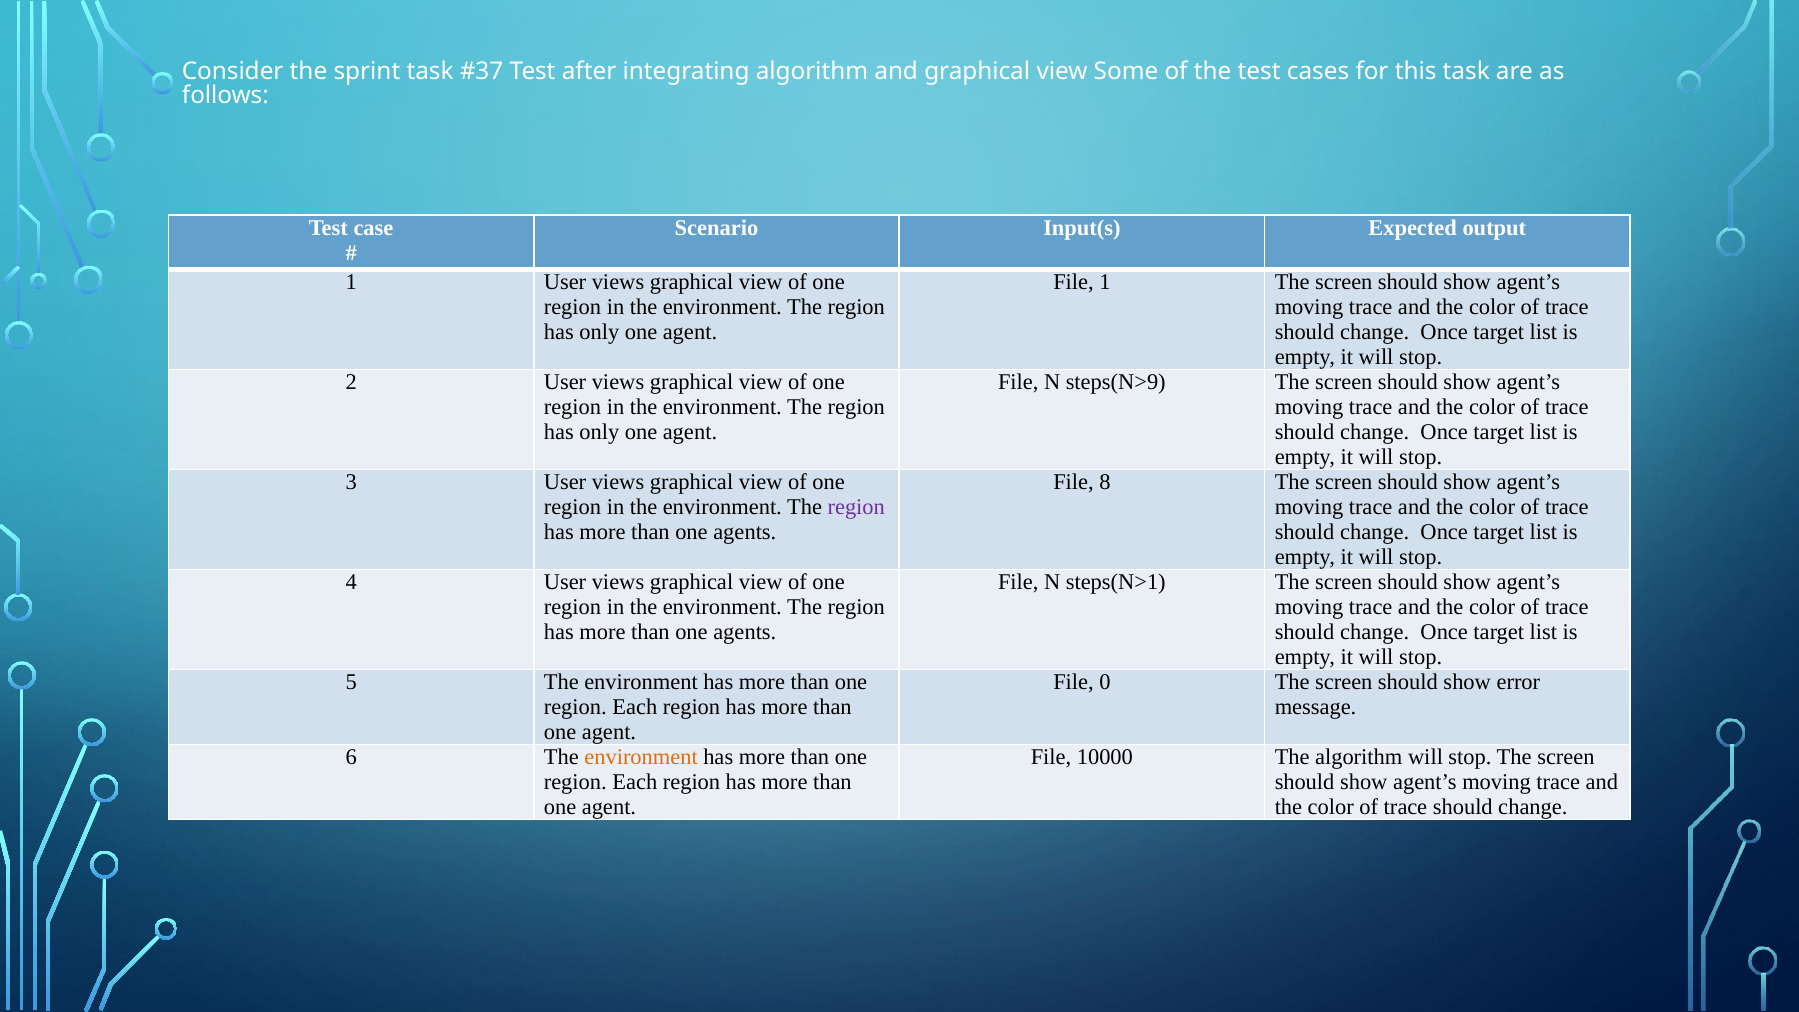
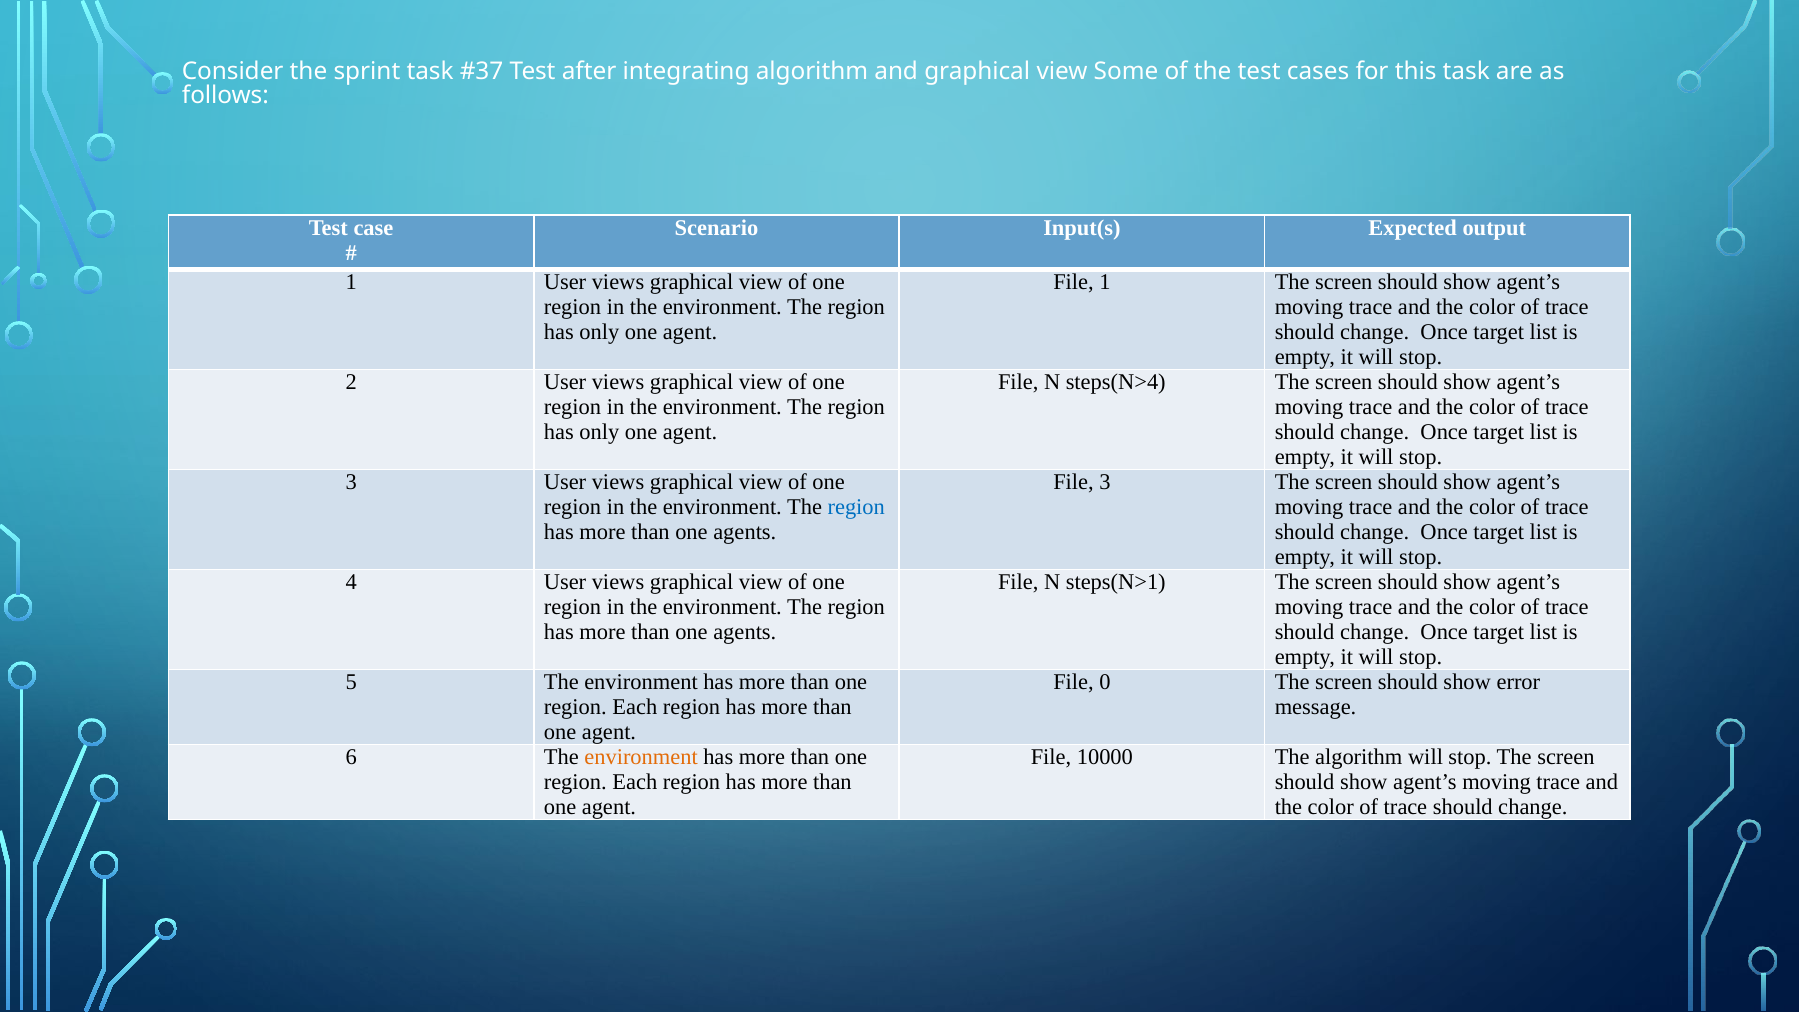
steps(N>9: steps(N>9 -> steps(N>4 (1116, 382)
File 8: 8 -> 3 (1105, 482)
region colour: purple -> blue (856, 507)
